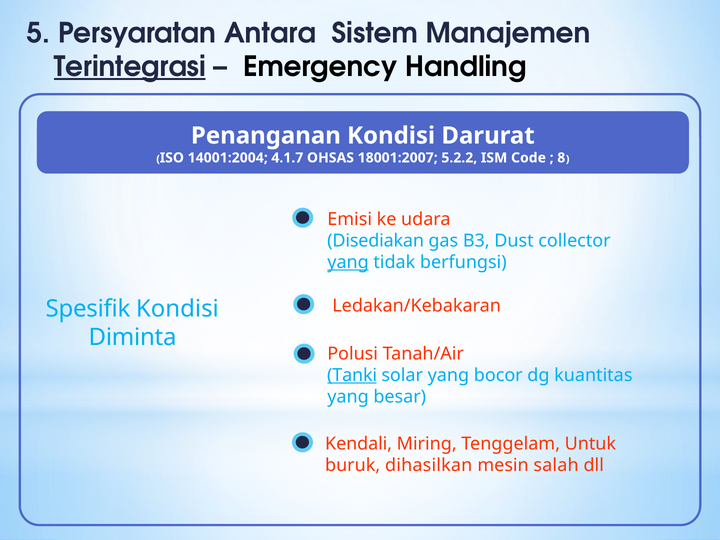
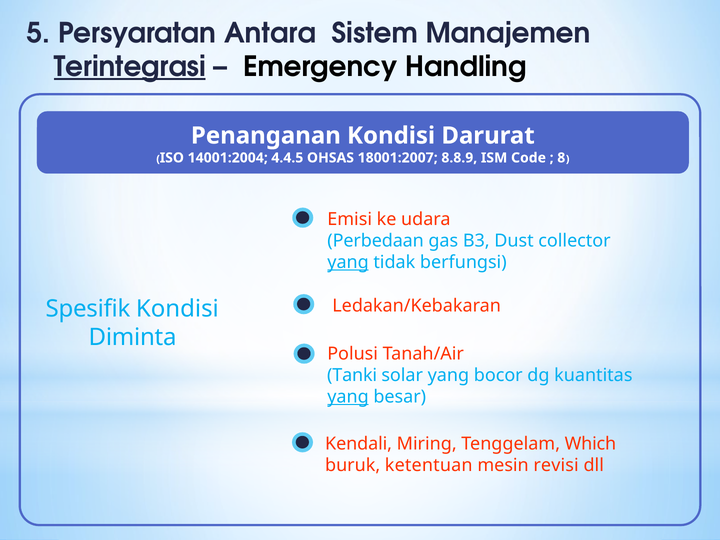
4.1.7: 4.1.7 -> 4.4.5 (287, 158)
5.2.2: 5.2.2 -> 8.8.9 (459, 158)
Disediakan: Disediakan -> Perbedaan (376, 241)
Tanki underline: present -> none (352, 375)
yang underline: none -> present (348, 397)
Untuk: Untuk -> Which (590, 444)
dihasilkan: dihasilkan -> ketentuan (429, 465)
salah: salah -> revisi (556, 465)
